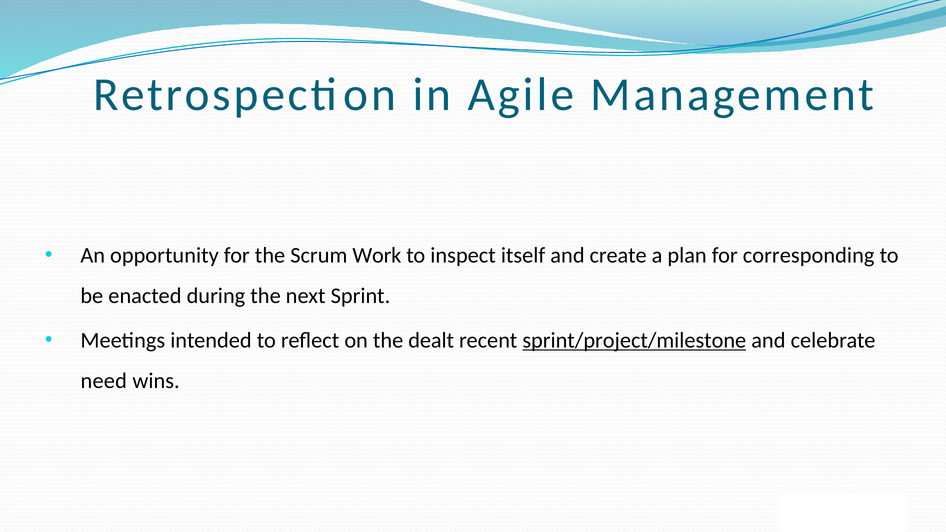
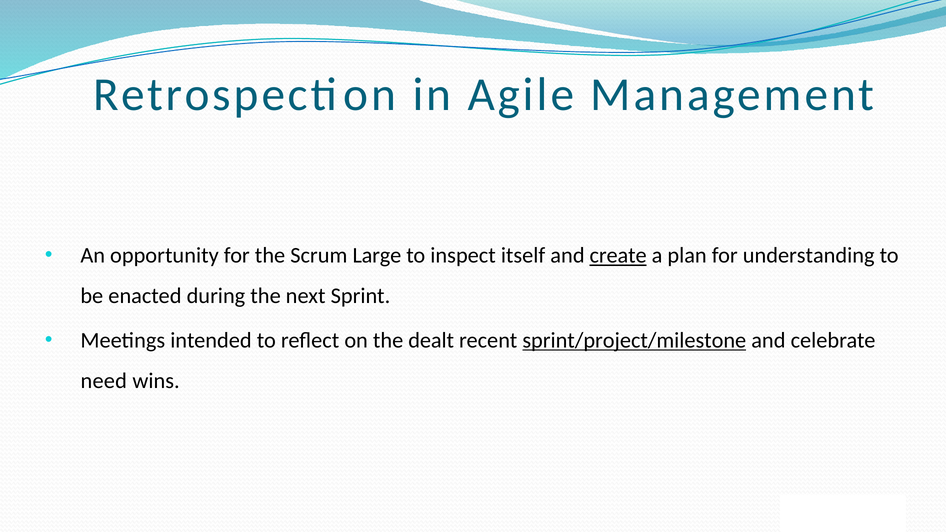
Work: Work -> Large (377, 256)
create underline: none -> present (618, 256)
corresponding: corresponding -> understanding (809, 256)
